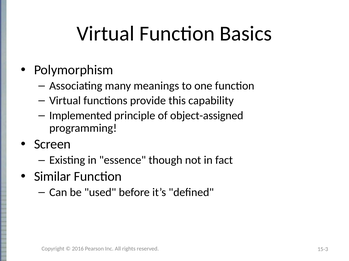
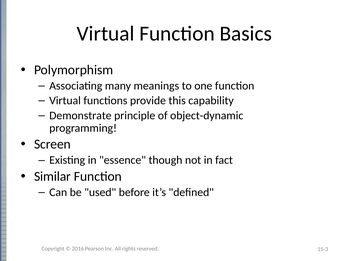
Implemented: Implemented -> Demonstrate (80, 116)
object-assigned: object-assigned -> object-dynamic (207, 116)
